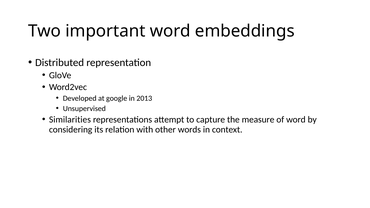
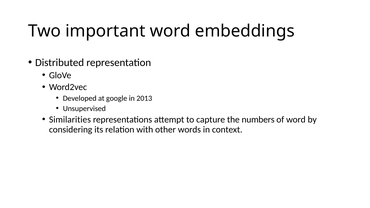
measure: measure -> numbers (258, 120)
